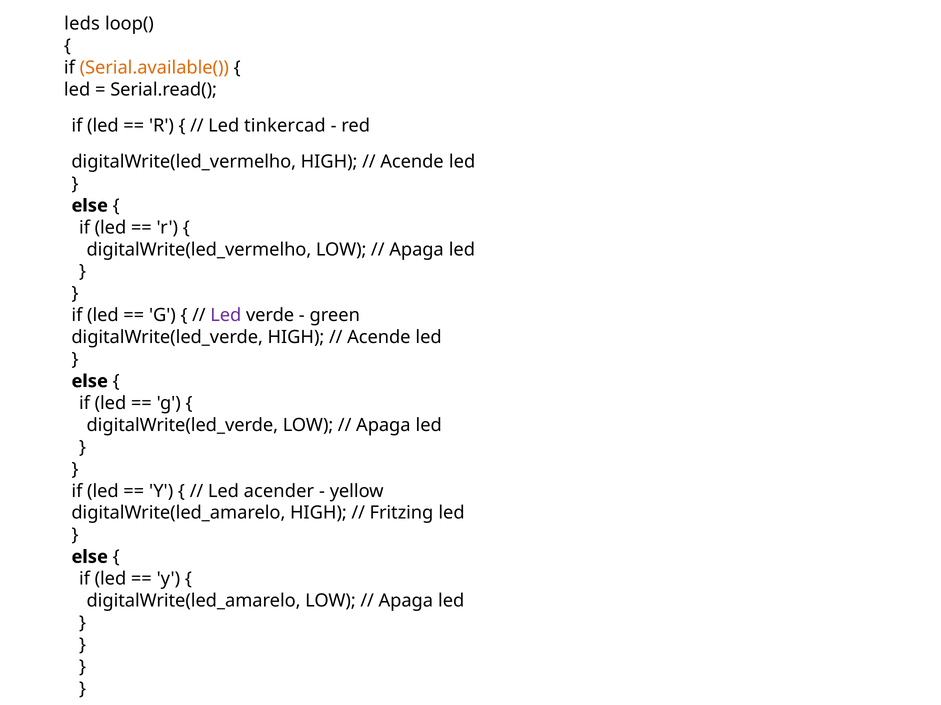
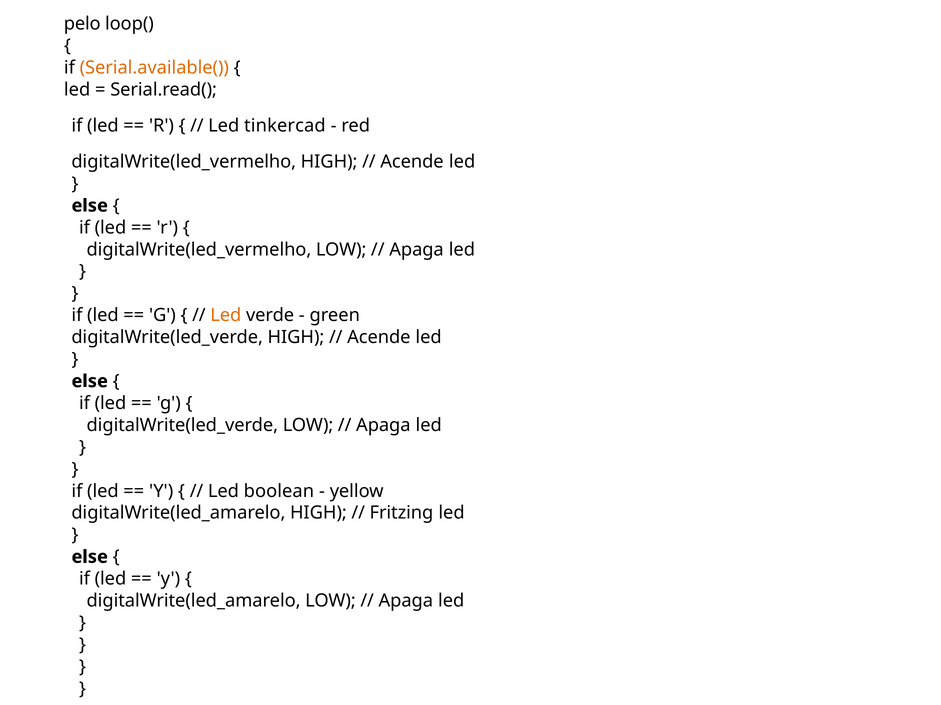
leds: leds -> pelo (82, 24)
Led colour: purple -> orange (226, 316)
acender: acender -> boolean (279, 492)
